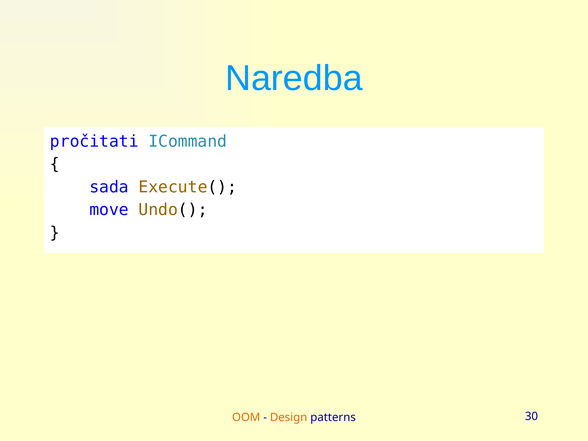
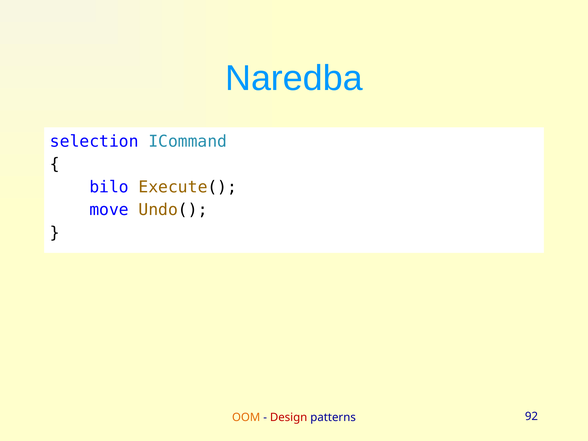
pročitati: pročitati -> selection (94, 141)
sada: sada -> bilo (109, 187)
Design colour: orange -> red (289, 417)
30: 30 -> 92 (531, 416)
